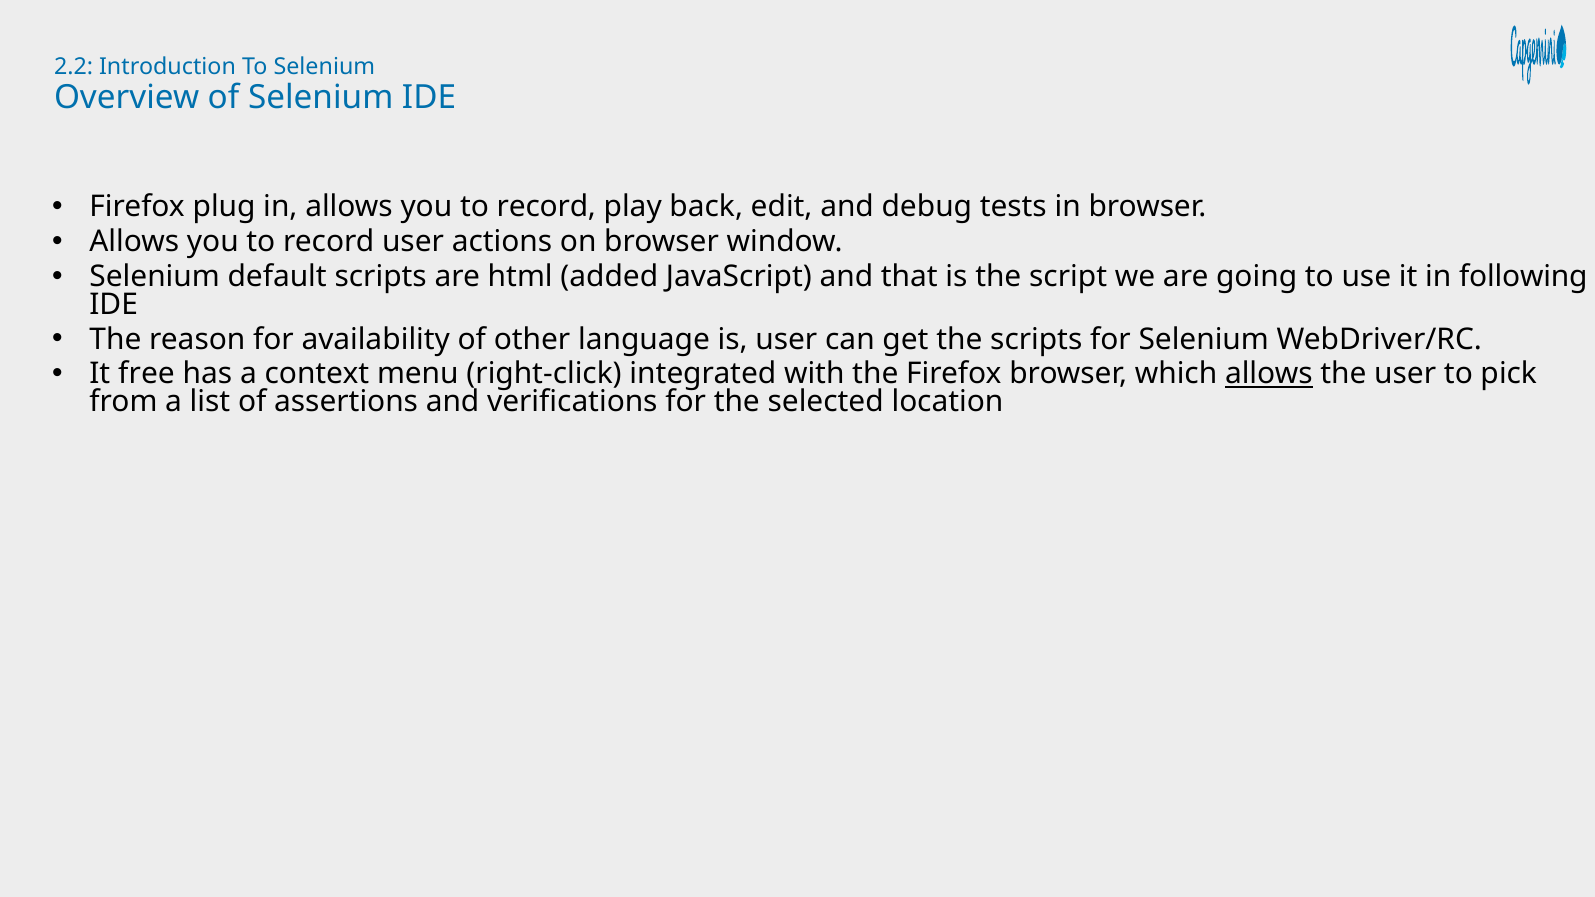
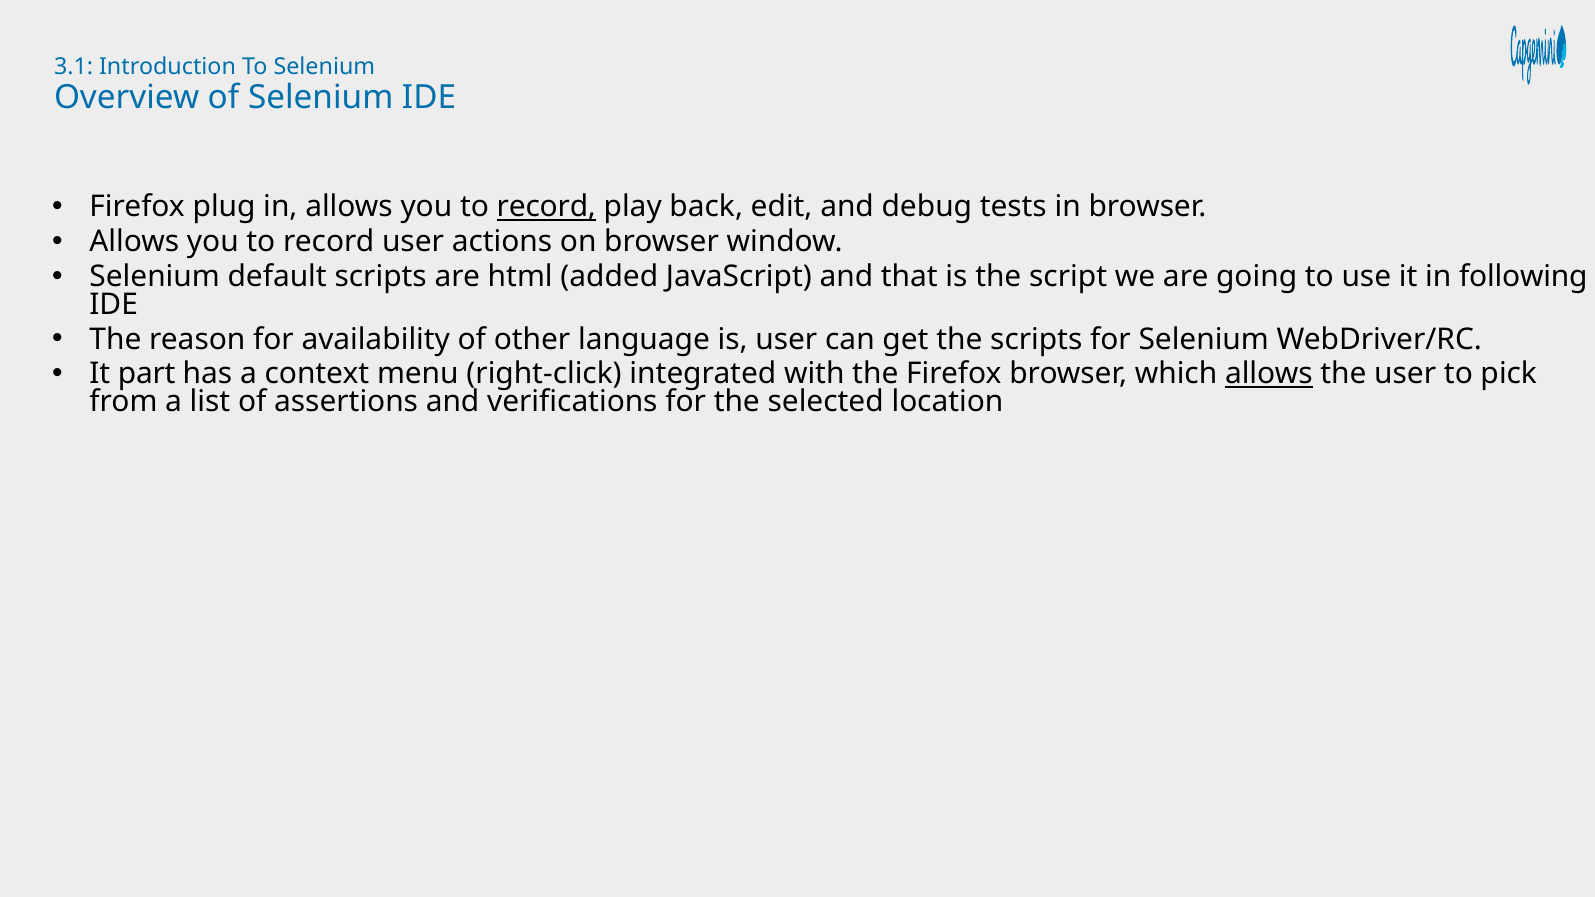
2.2: 2.2 -> 3.1 (74, 67)
record underline: none -> present (546, 207)
free: free -> part (147, 374)
